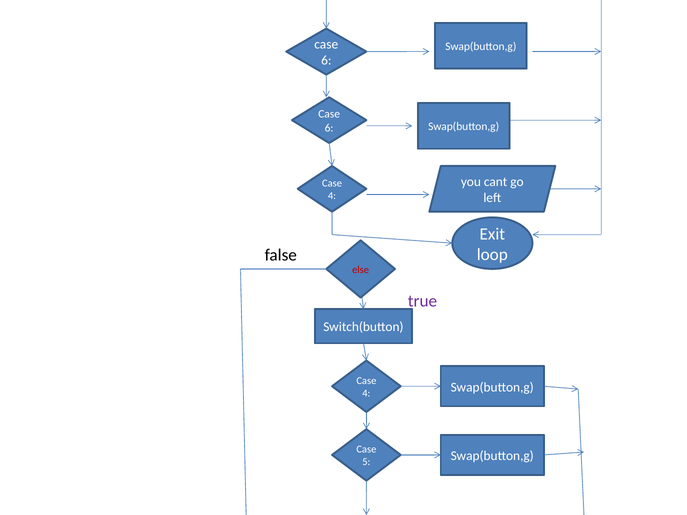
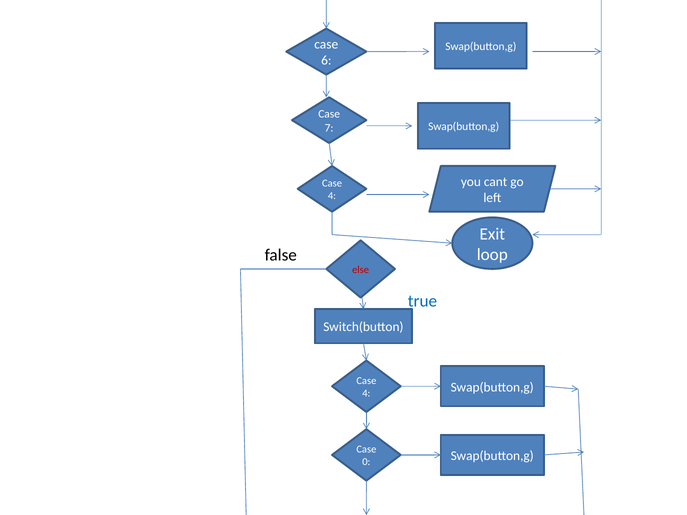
6: 6 -> 7 (329, 128)
true colour: purple -> blue (422, 301)
5: 5 -> 0 (366, 462)
